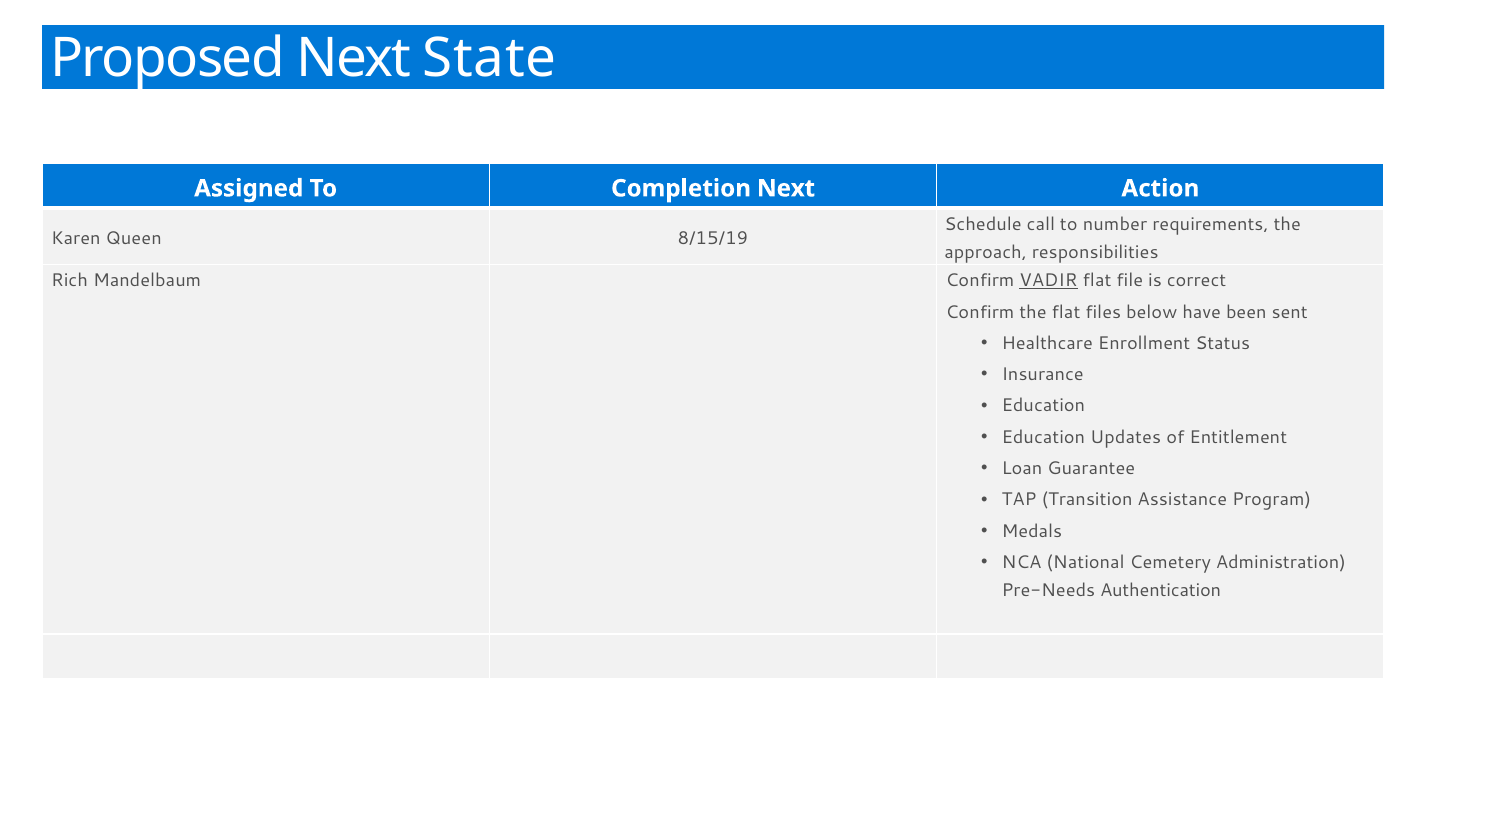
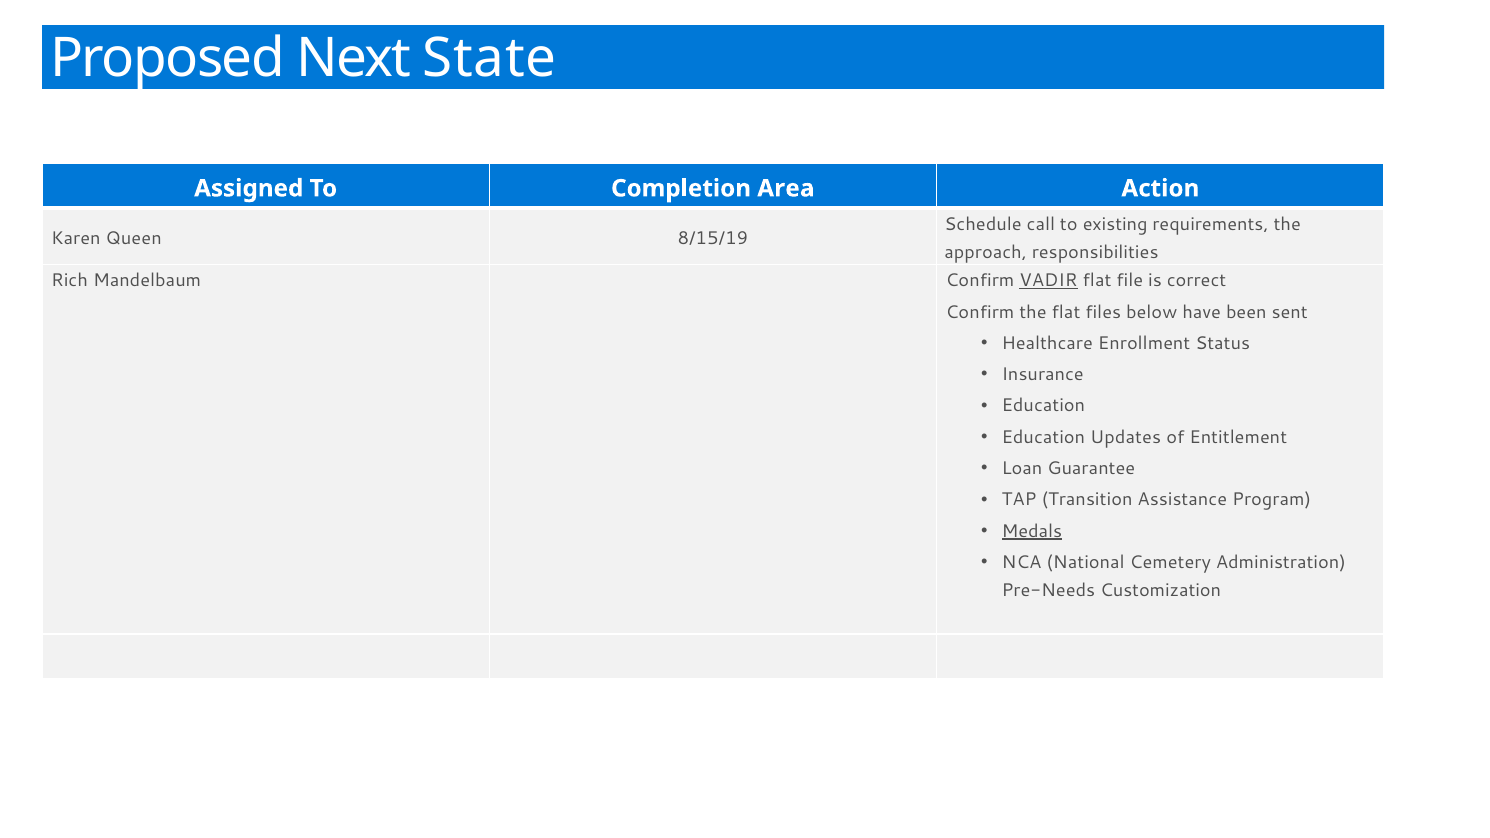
Completion Next: Next -> Area (786, 188)
number: number -> existing (1115, 224)
Medals underline: none -> present (1032, 531)
Authentication: Authentication -> Customization (1161, 591)
